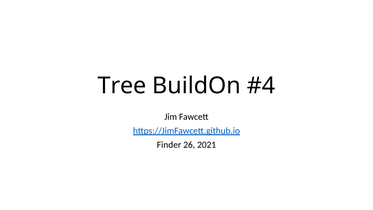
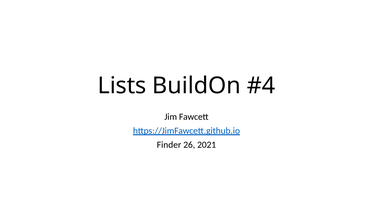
Tree: Tree -> Lists (122, 85)
